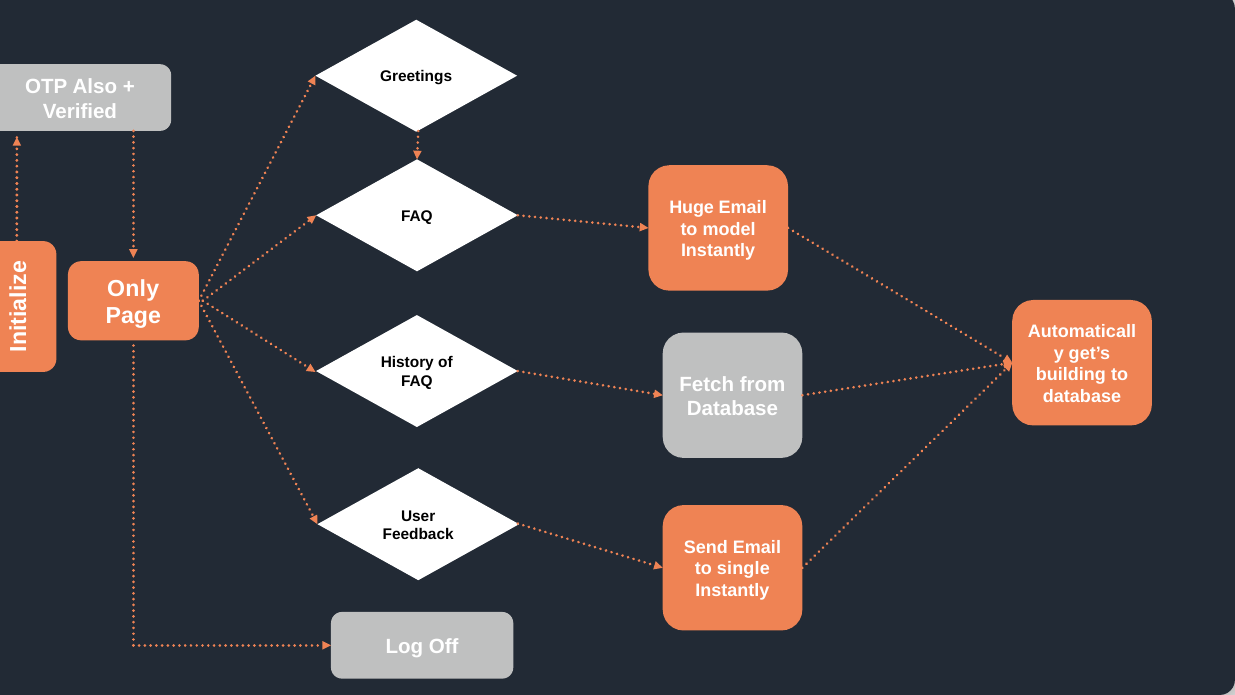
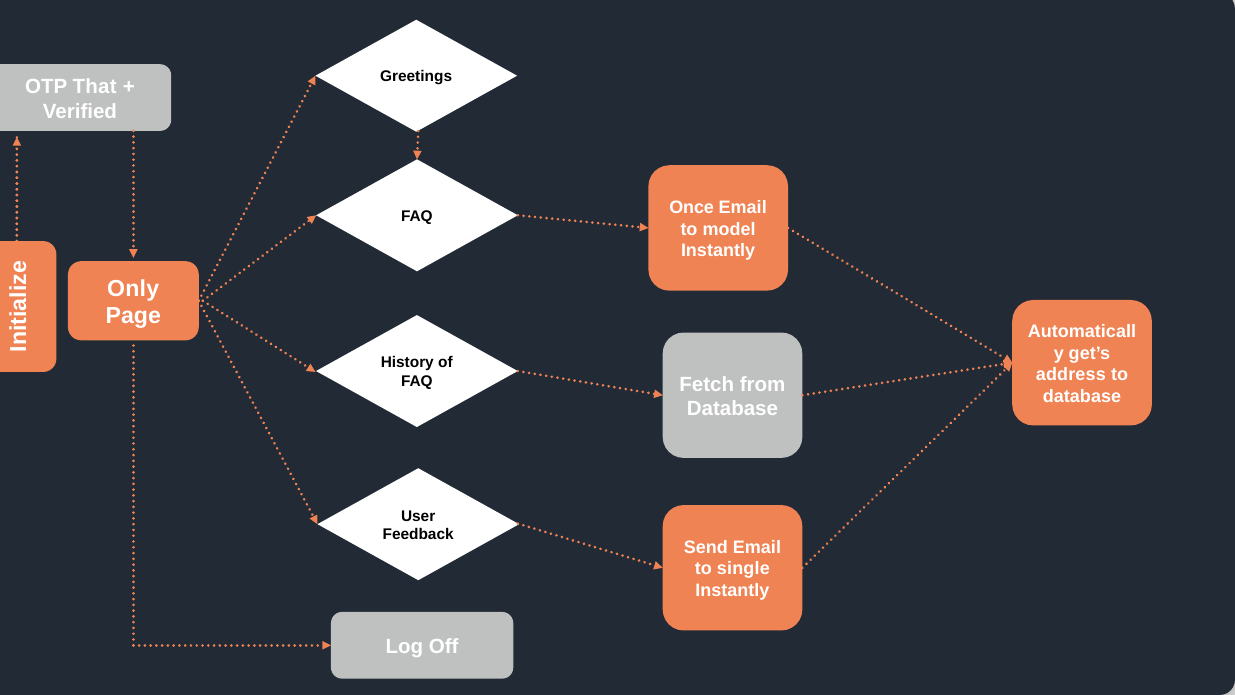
Also: Also -> That (95, 87)
Huge: Huge -> Once (692, 207)
building: building -> address (1071, 375)
